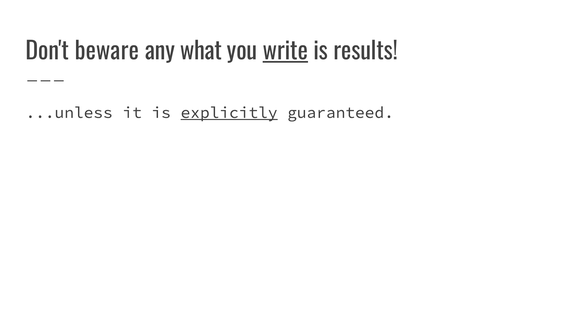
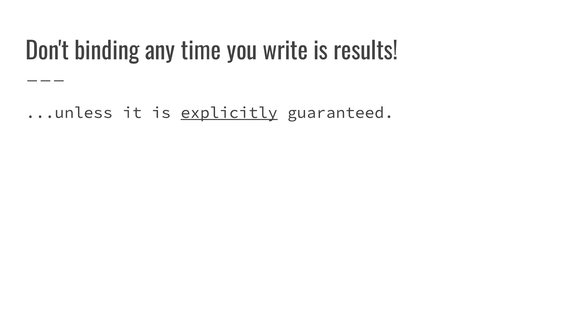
beware: beware -> binding (107, 52)
what: what -> time (201, 52)
write underline: present -> none (285, 52)
